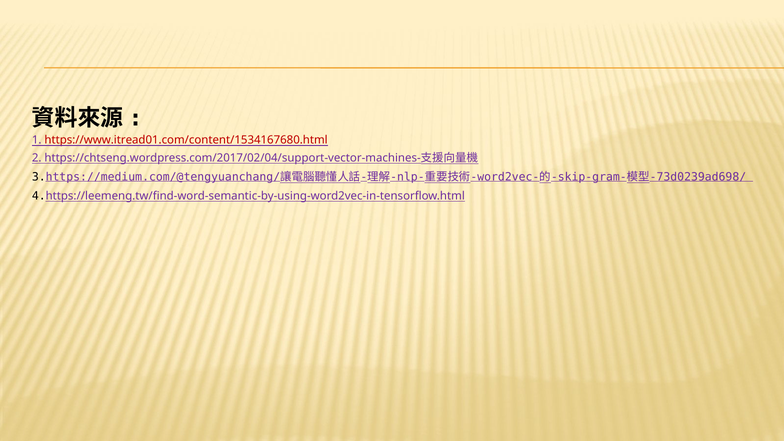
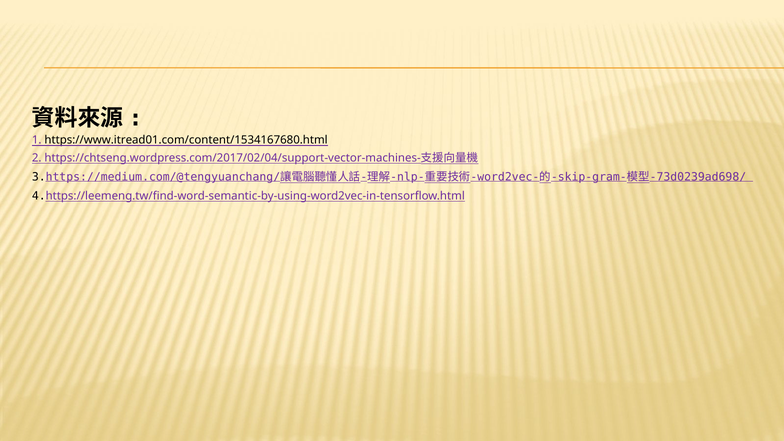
https://www.itread01.com/content/1534167680.html colour: red -> black (186, 140)
